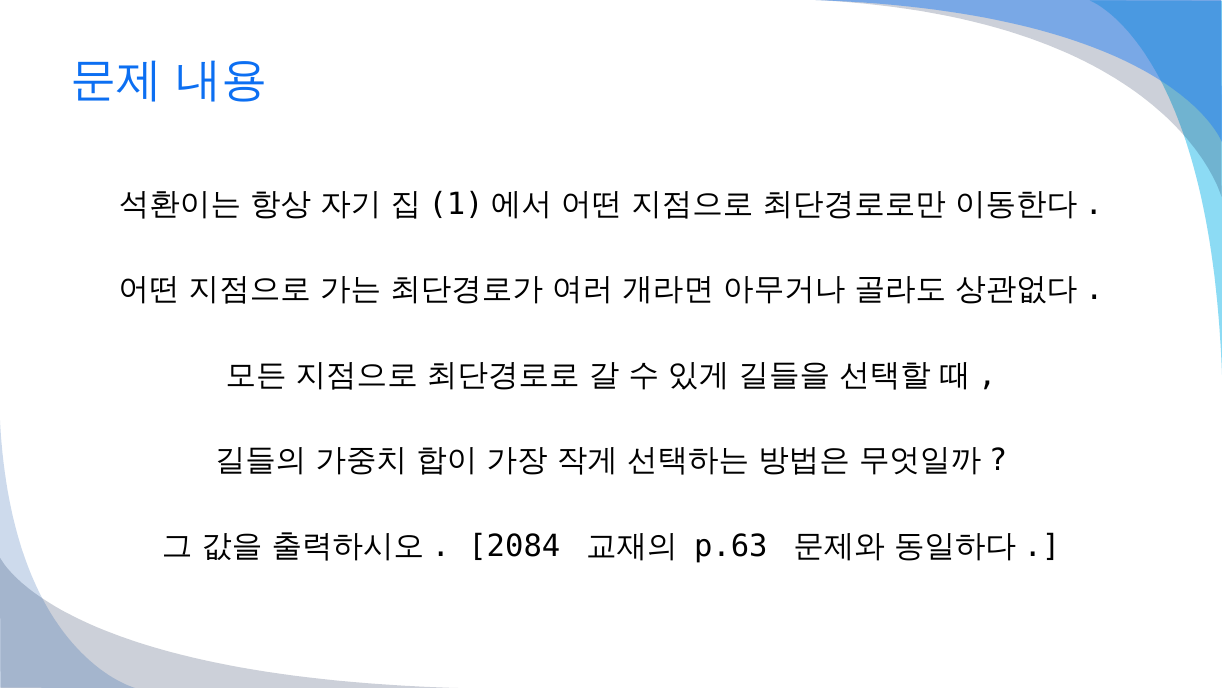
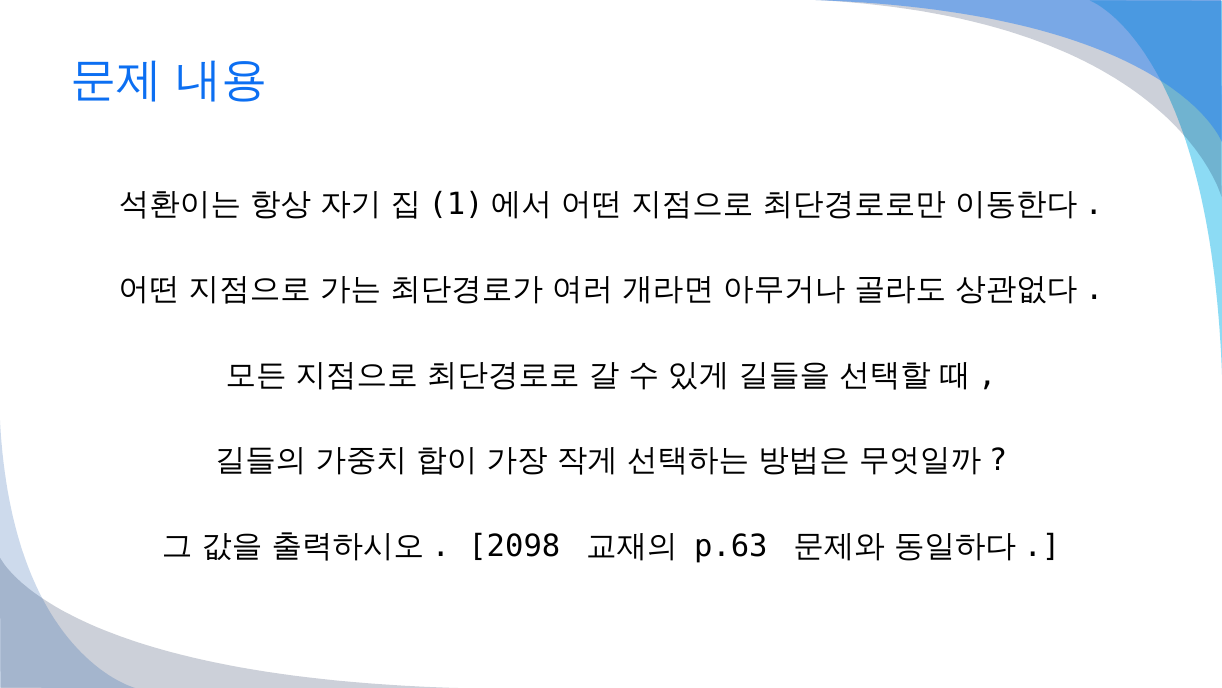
2084: 2084 -> 2098 (514, 546)
